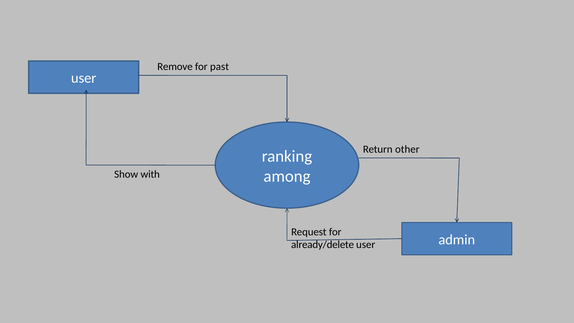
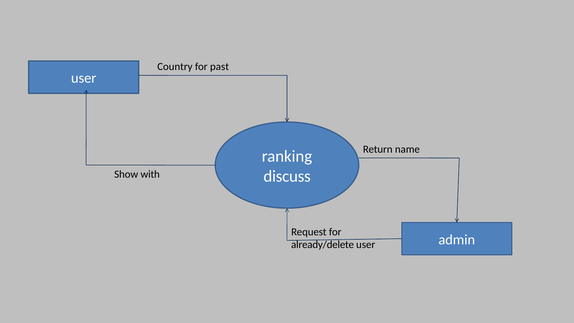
Remove: Remove -> Country (175, 67)
other: other -> name (407, 149)
among: among -> discuss (287, 176)
